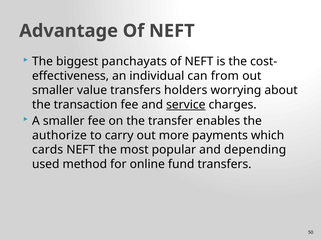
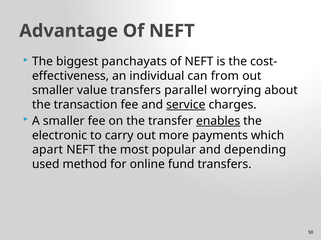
holders: holders -> parallel (186, 91)
enables underline: none -> present (218, 121)
authorize: authorize -> electronic (60, 136)
cards: cards -> apart (48, 150)
